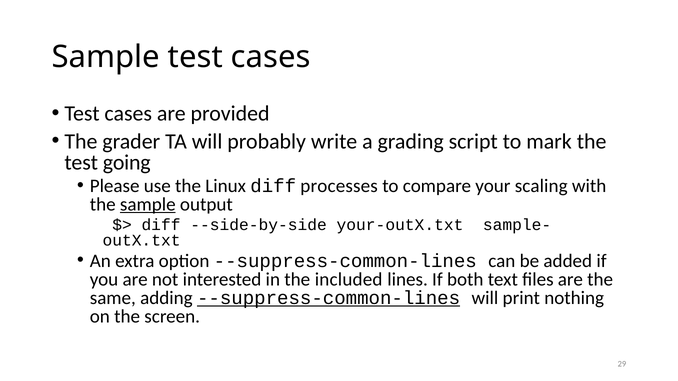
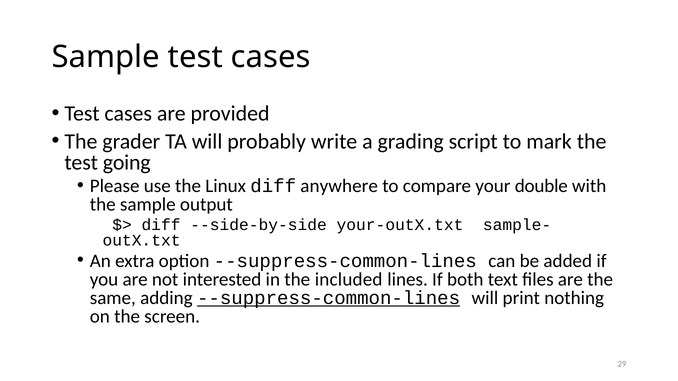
processes: processes -> anywhere (339, 186)
scaling: scaling -> double (541, 186)
sample underline: present -> none (148, 205)
